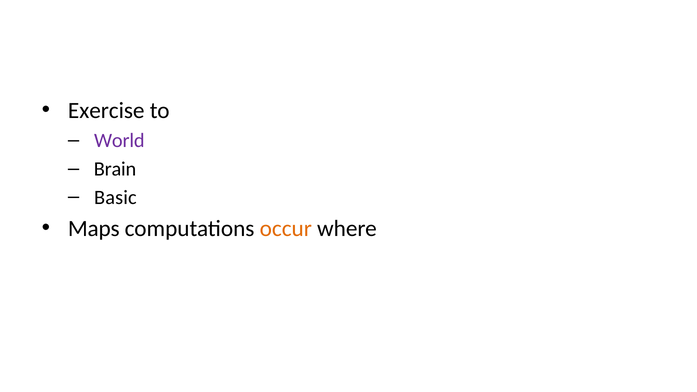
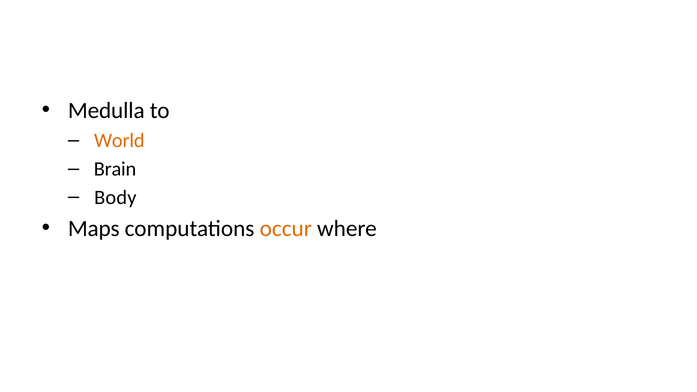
Exercise: Exercise -> Medulla (106, 111)
World colour: purple -> orange (119, 141)
Basic: Basic -> Body (115, 197)
